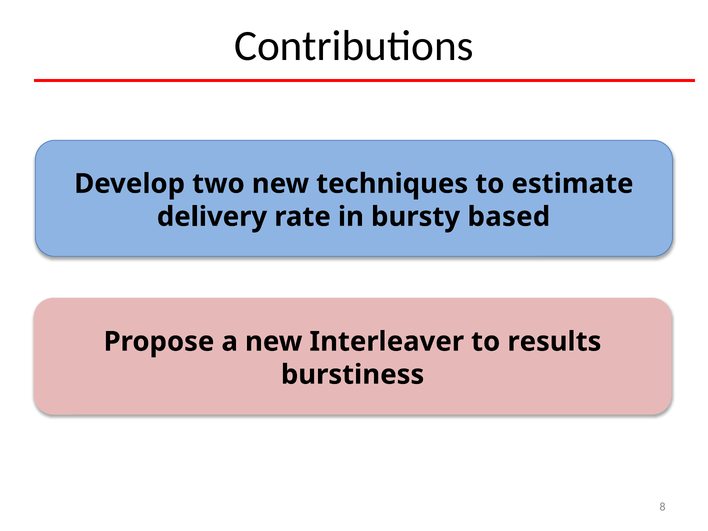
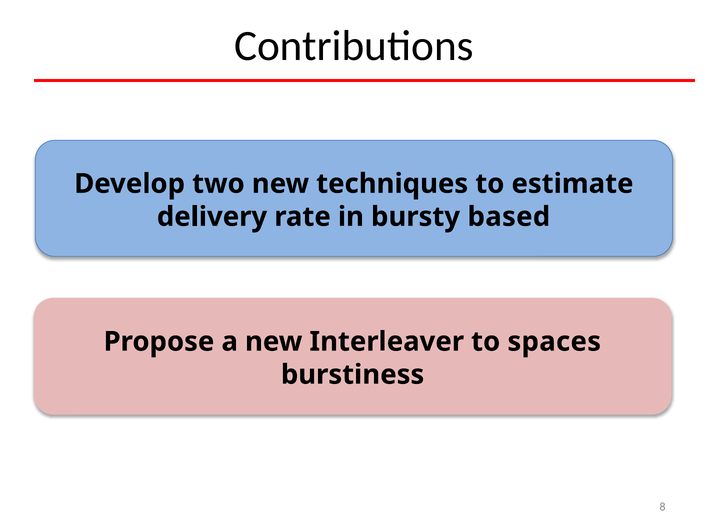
results: results -> spaces (554, 342)
